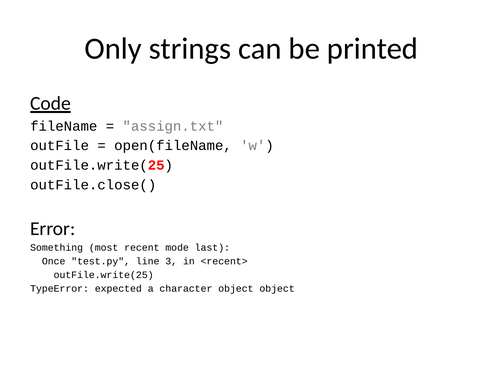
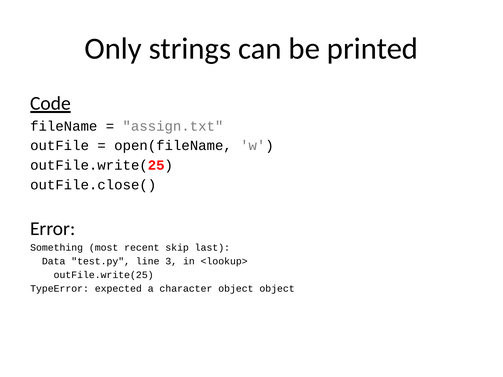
mode: mode -> skip (177, 248)
Once: Once -> Data (54, 261)
<recent>: <recent> -> <lookup> (224, 261)
